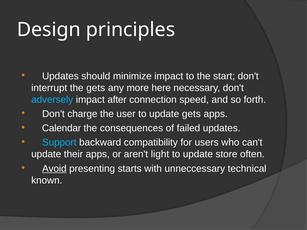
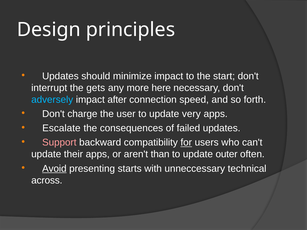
update gets: gets -> very (191, 114)
Calendar: Calendar -> Escalate (61, 128)
Support colour: light blue -> pink (59, 143)
for underline: none -> present (186, 143)
light: light -> than (160, 154)
store: store -> outer (227, 154)
known: known -> across (47, 180)
